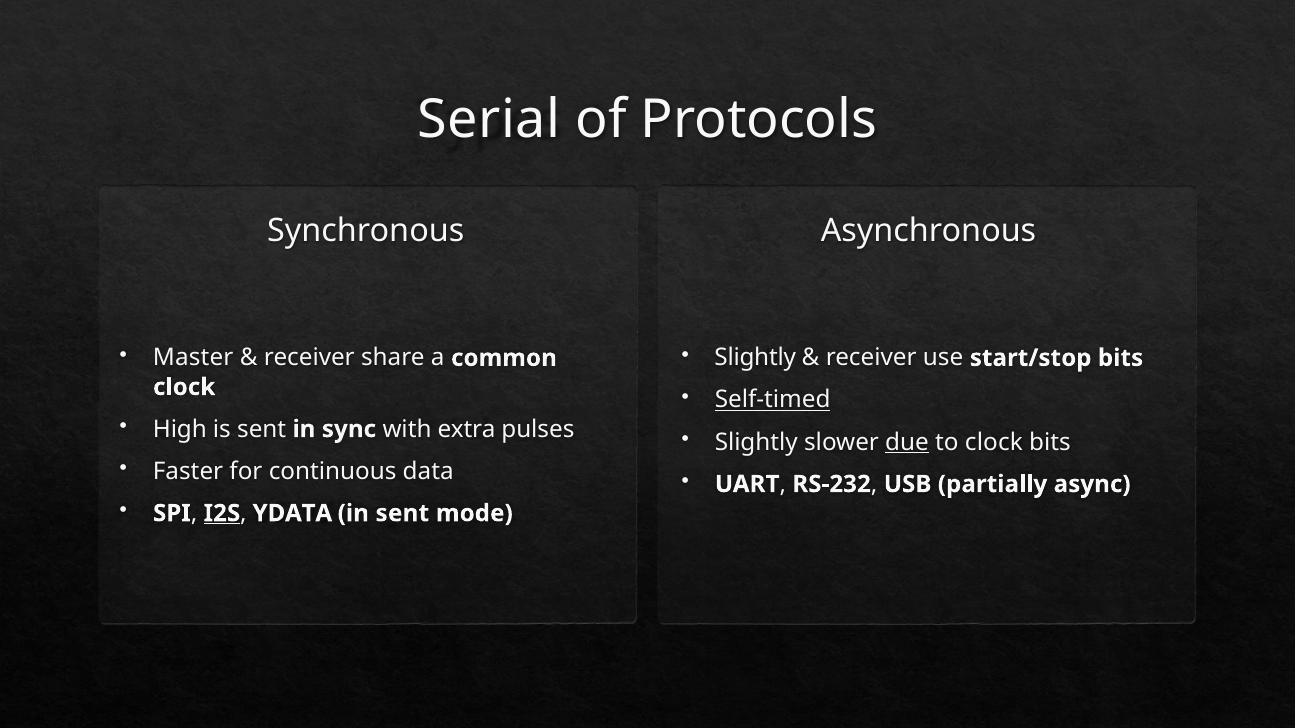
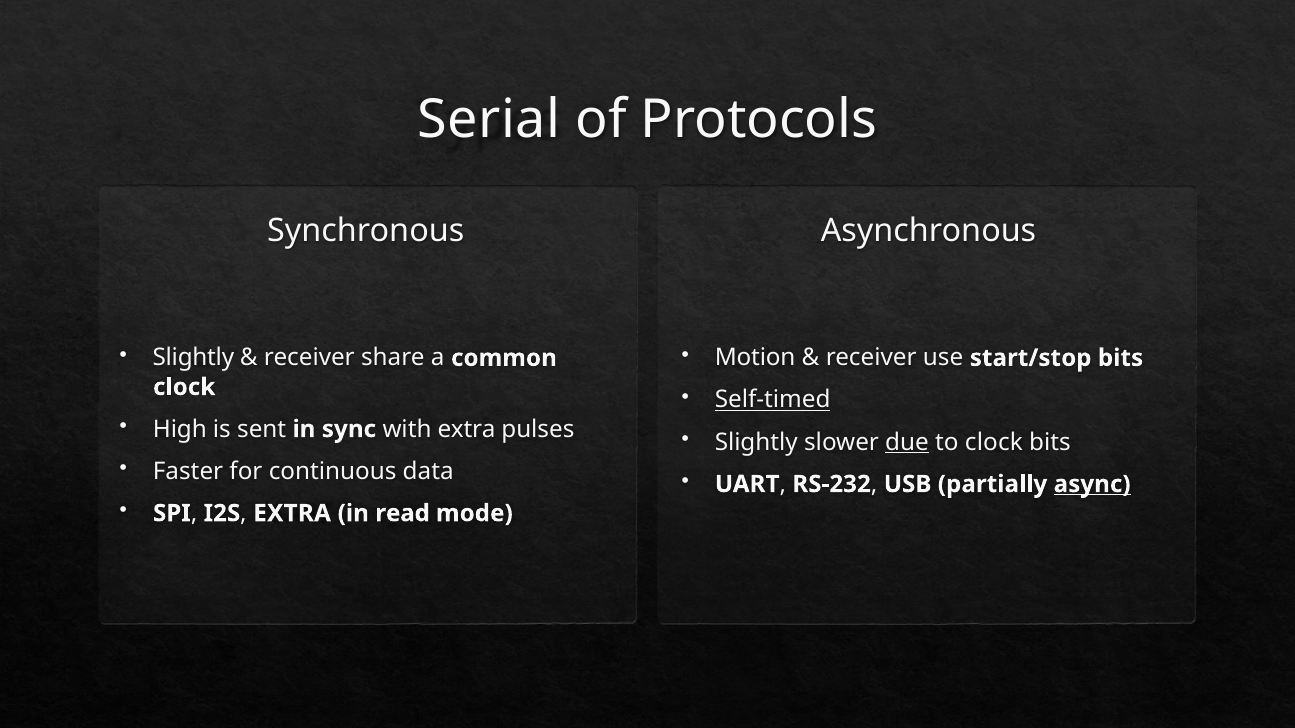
Master: Master -> Slightly (193, 358)
Slightly: Slightly -> Motion (755, 358)
async underline: none -> present (1092, 484)
I2S underline: present -> none (222, 514)
YDATA: YDATA -> EXTRA (292, 514)
in sent: sent -> read (403, 514)
